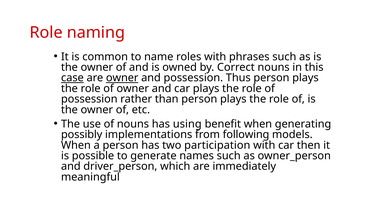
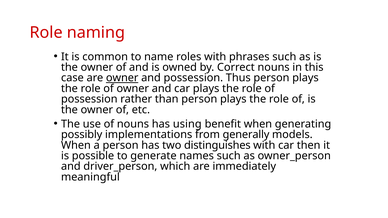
case underline: present -> none (72, 78)
following: following -> generally (246, 135)
participation: participation -> distinguishes (217, 145)
